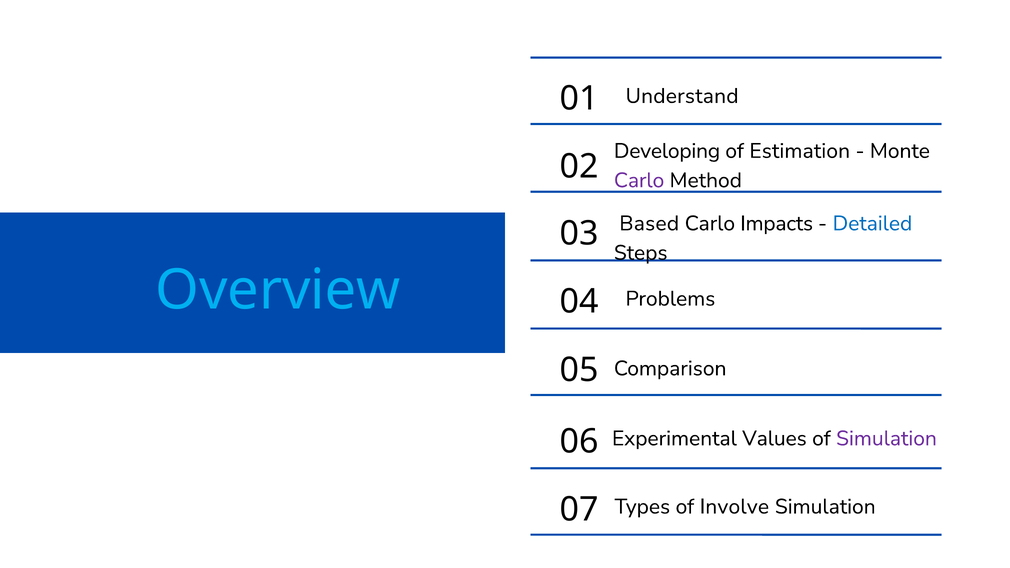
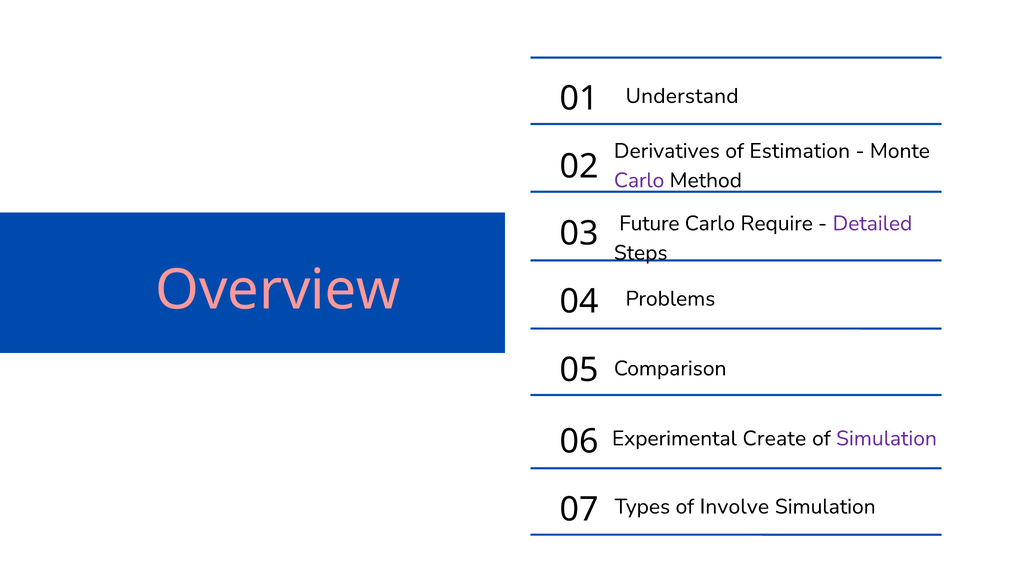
Developing: Developing -> Derivatives (667, 151)
Based: Based -> Future (649, 223)
Impacts: Impacts -> Require (777, 223)
Detailed colour: blue -> purple (872, 223)
Overview colour: light blue -> pink (278, 290)
Values: Values -> Create (774, 438)
